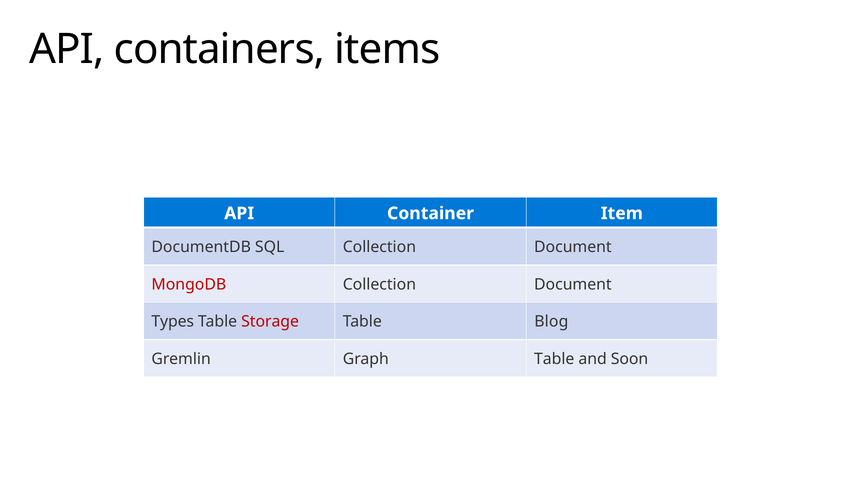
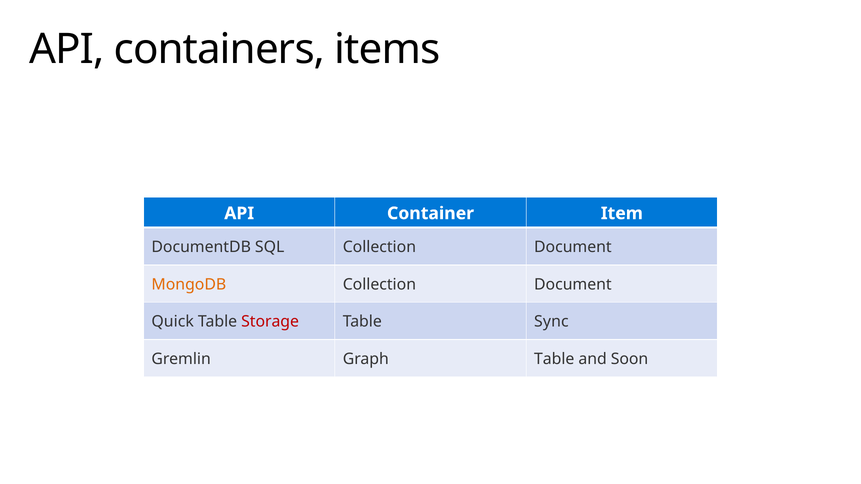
MongoDB colour: red -> orange (189, 285)
Types: Types -> Quick (173, 322)
Blog: Blog -> Sync (551, 322)
